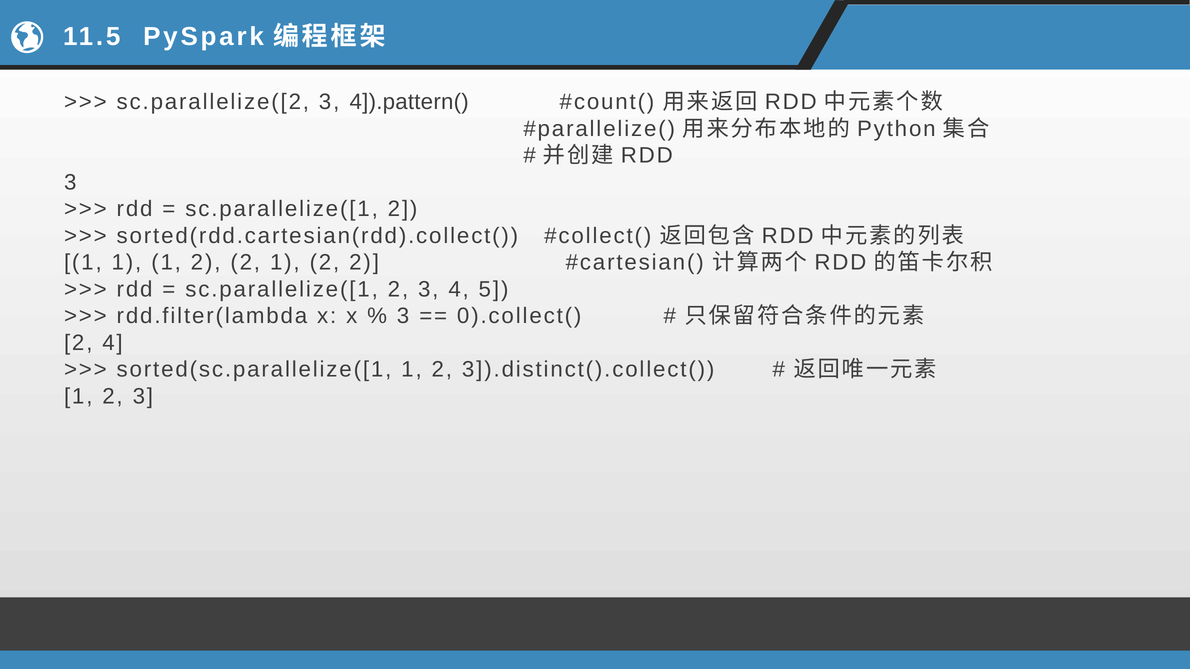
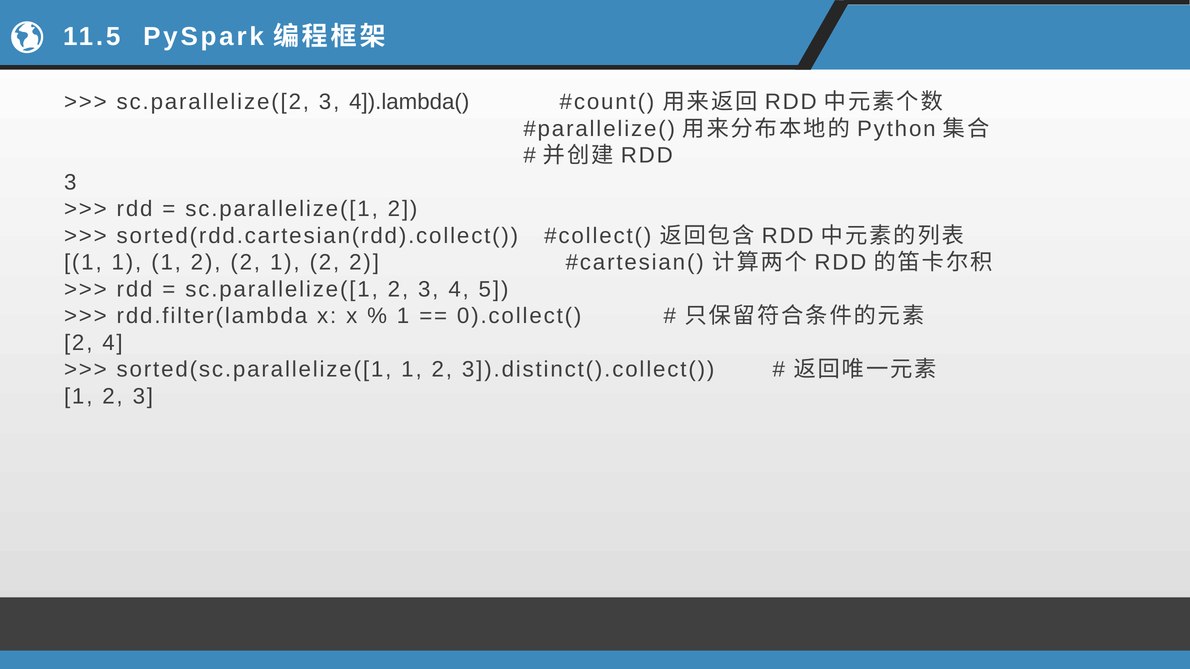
4]).pattern(: 4]).pattern( -> 4]).lambda( (409, 102)
3: 3 -> 1 (403, 316)
